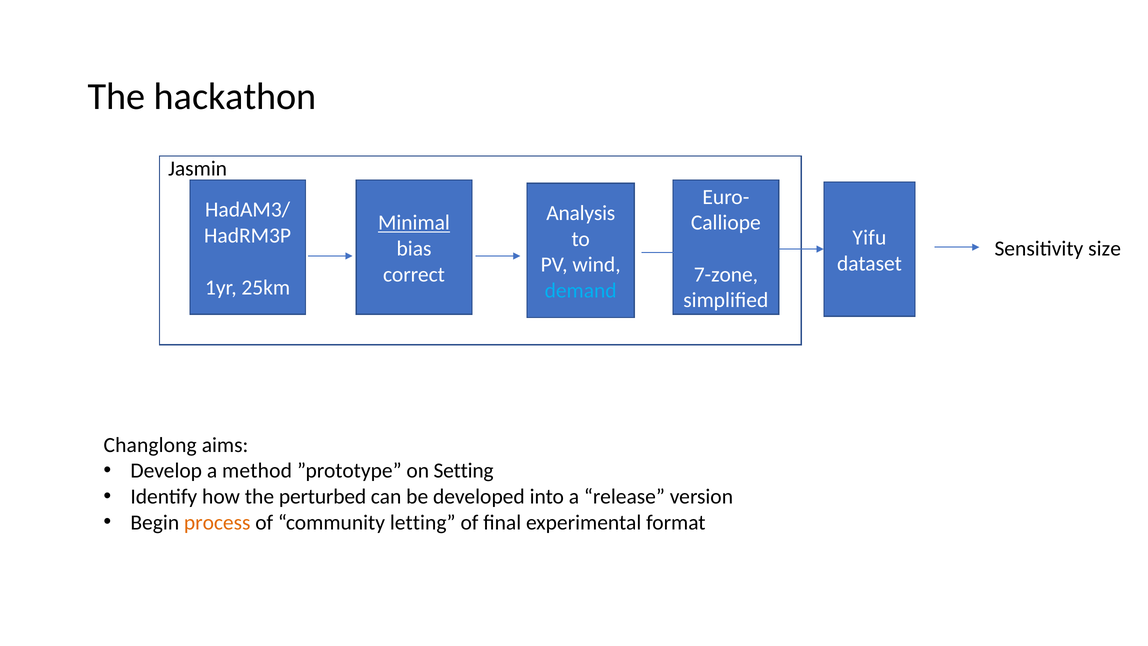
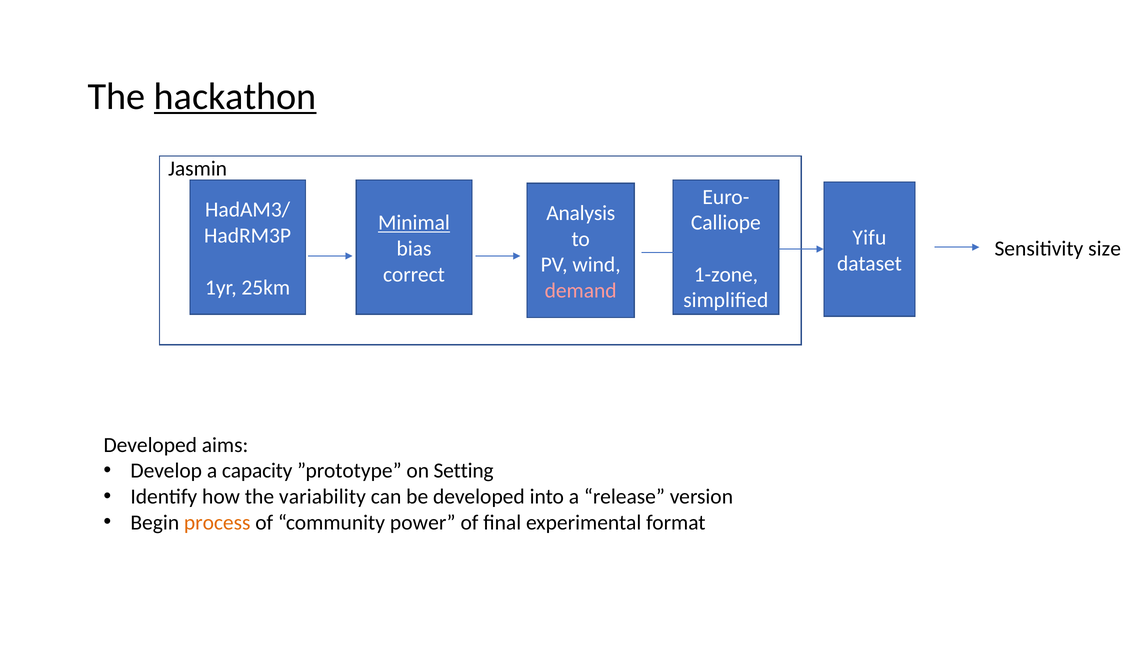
hackathon underline: none -> present (235, 97)
7-zone: 7-zone -> 1-zone (726, 274)
demand colour: light blue -> pink (581, 291)
Changlong: Changlong -> Developed (150, 445)
method: method -> capacity (257, 471)
perturbed: perturbed -> variability (322, 496)
letting: letting -> power (423, 522)
